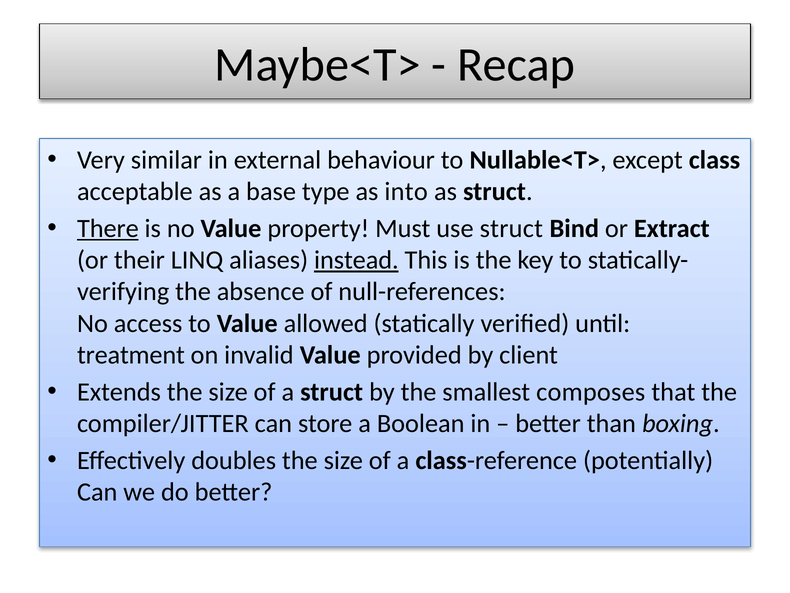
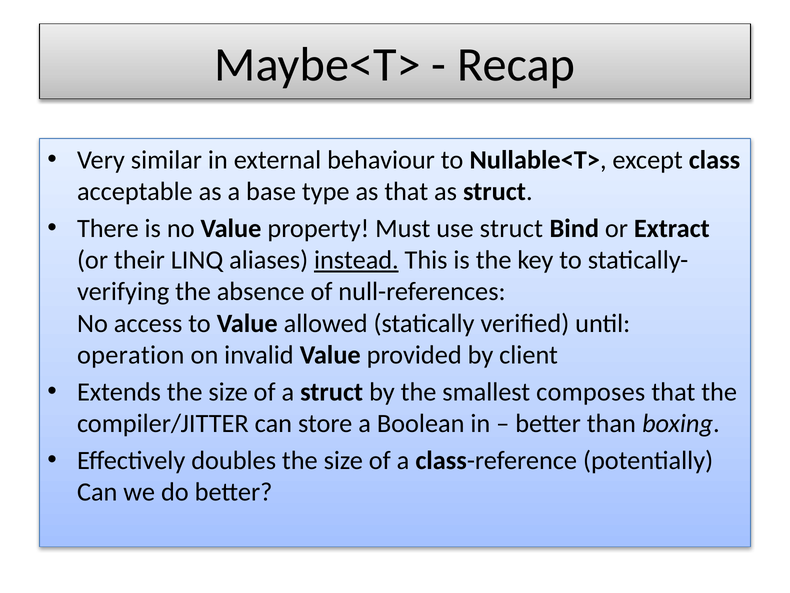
as into: into -> that (406, 191)
There underline: present -> none (108, 228)
treatment: treatment -> operation (131, 355)
